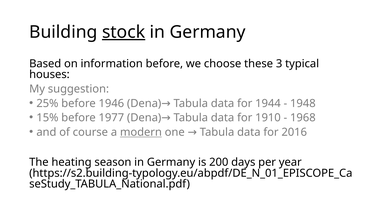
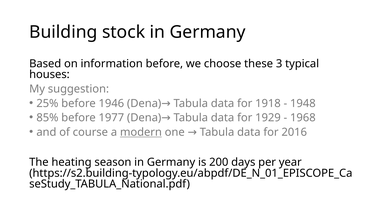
stock underline: present -> none (124, 32)
1944: 1944 -> 1918 (268, 104)
15%: 15% -> 85% (47, 118)
1910: 1910 -> 1929 (268, 118)
